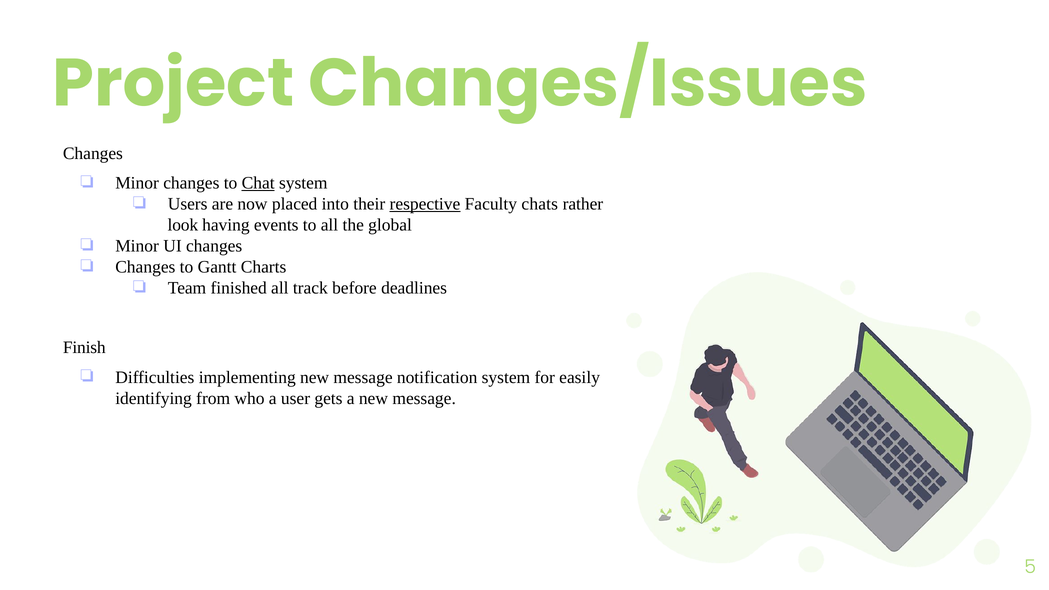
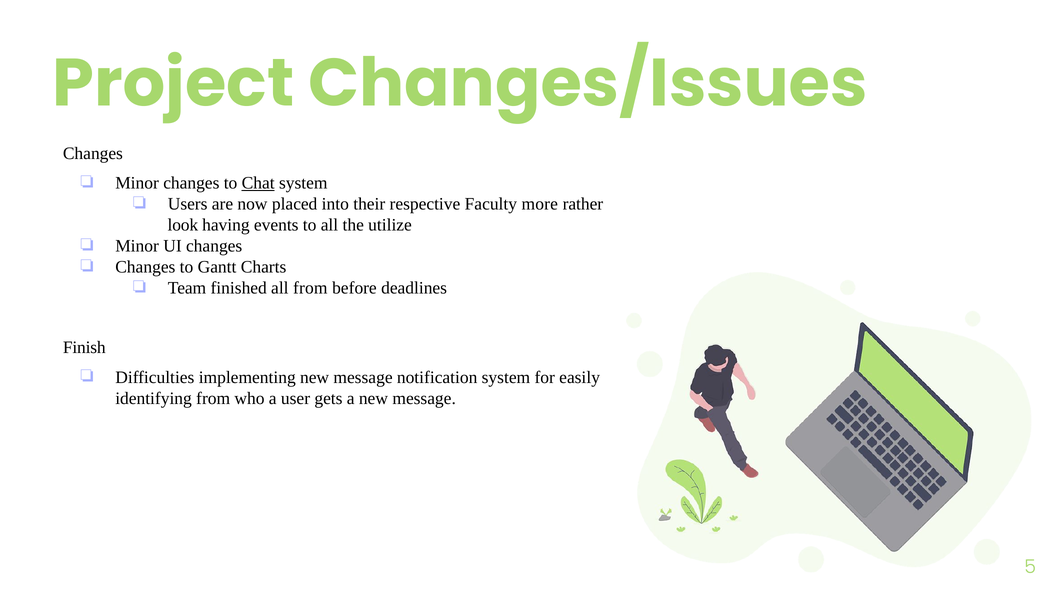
respective underline: present -> none (425, 204)
chats: chats -> more (540, 204)
global: global -> utilize (390, 225)
all track: track -> from (310, 288)
